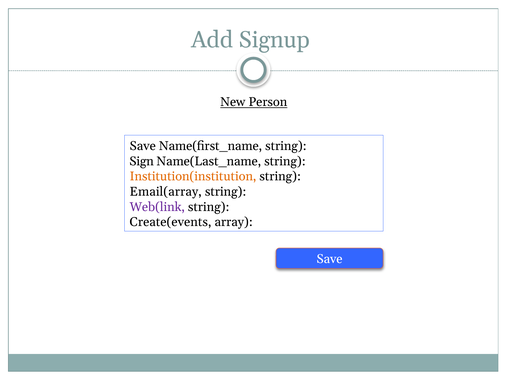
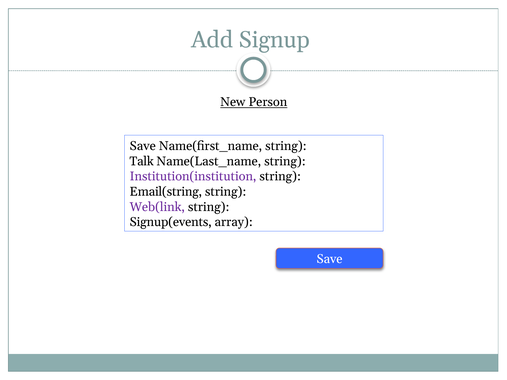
Sign: Sign -> Talk (142, 161)
Institution(institution colour: orange -> purple (193, 177)
Email(array: Email(array -> Email(string (166, 192)
Create(events: Create(events -> Signup(events (171, 222)
